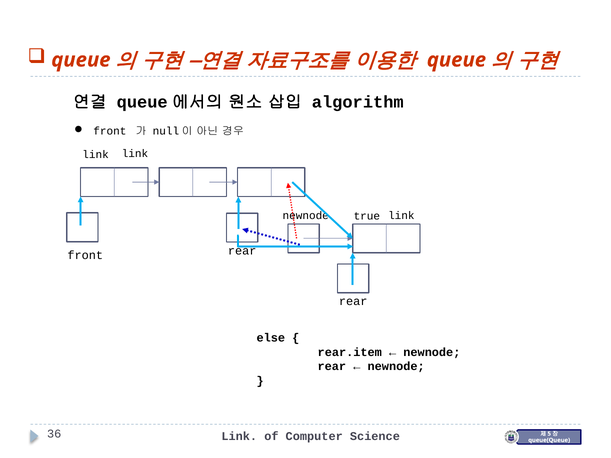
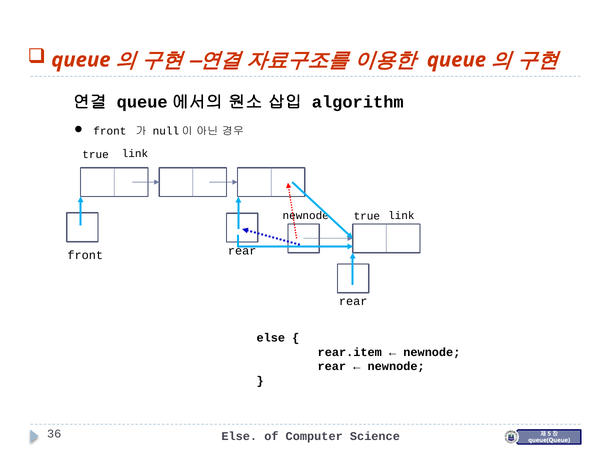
link: link -> true (96, 154)
Link: Link -> Else (239, 436)
